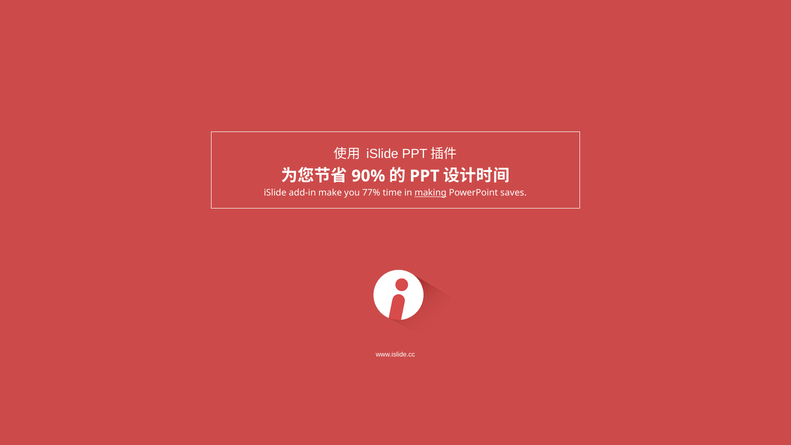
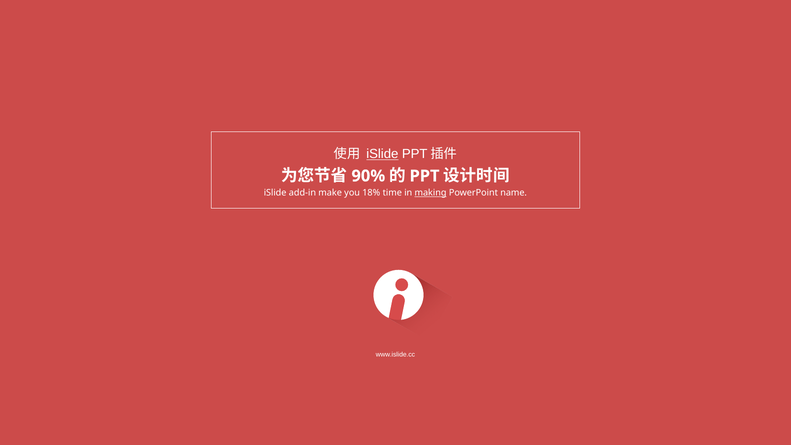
iSlide underline: none -> present (382, 154)
77%: 77% -> 18% (371, 193)
saves: saves -> name (514, 193)
